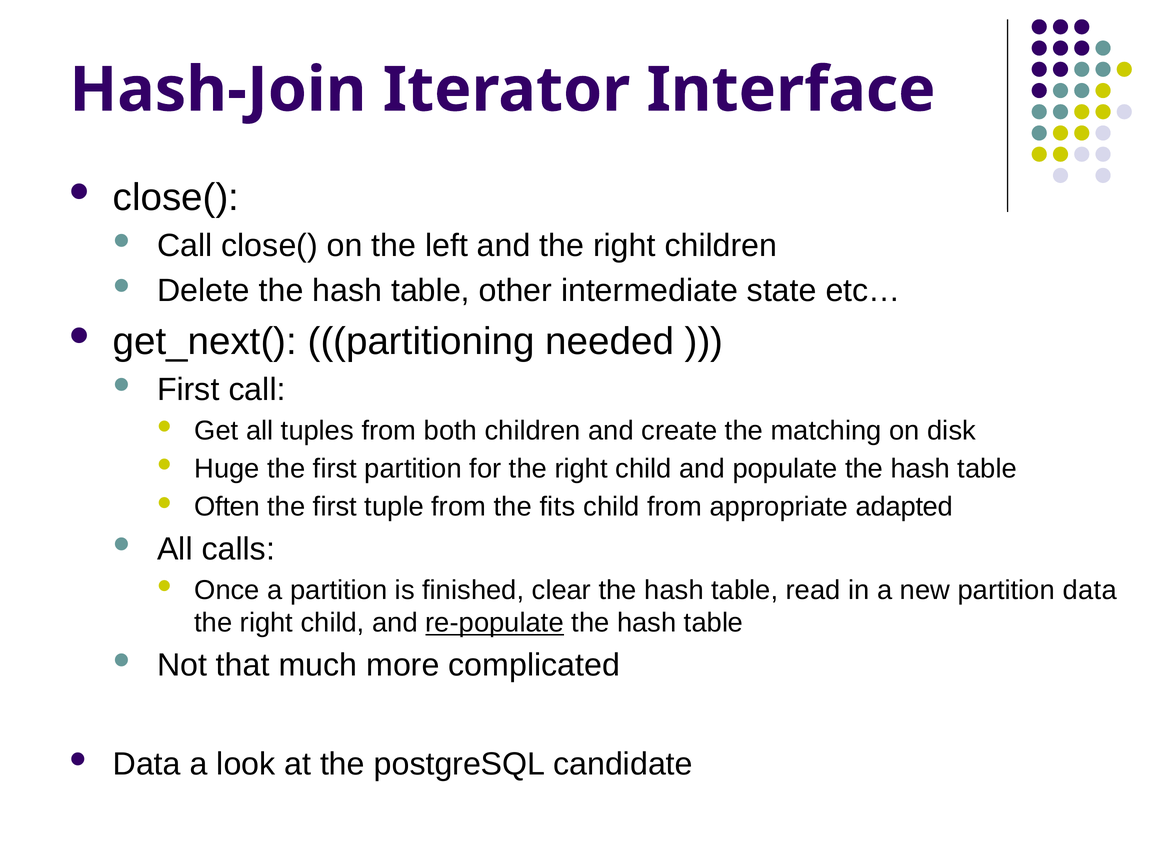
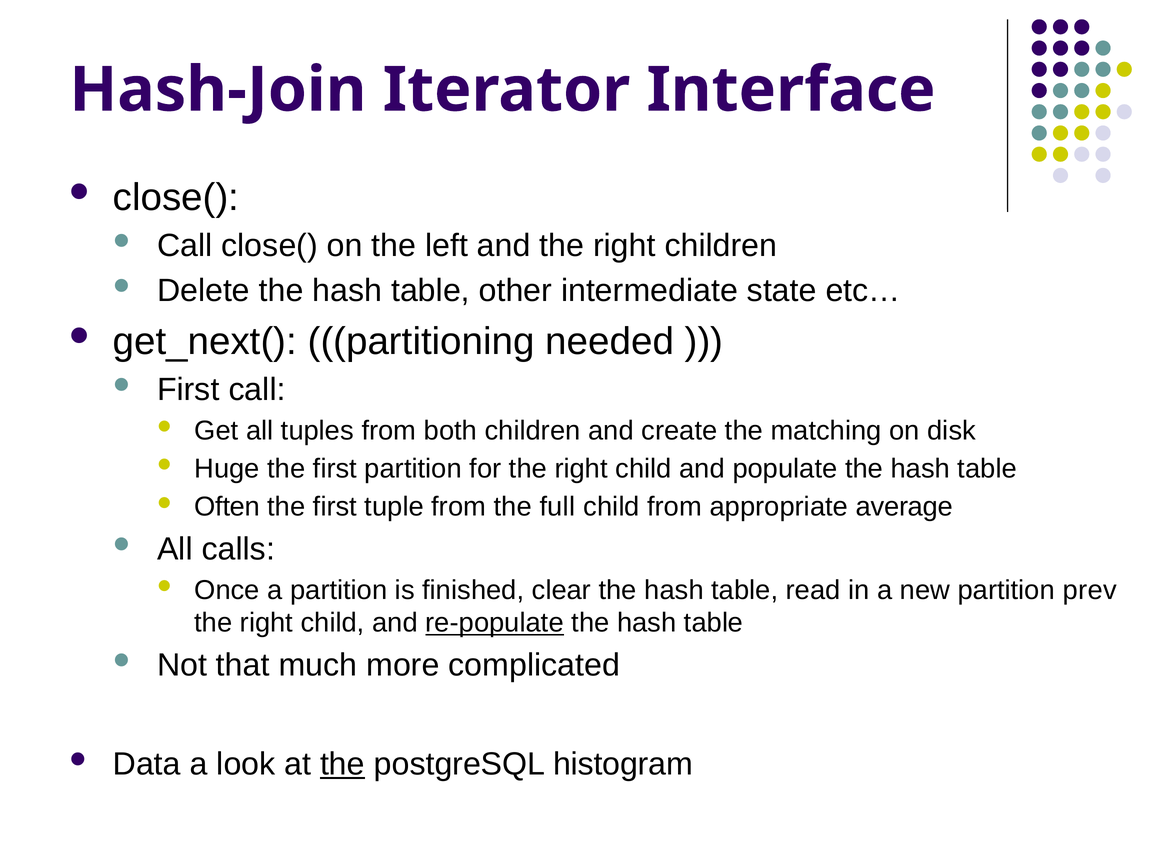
fits: fits -> full (557, 507)
adapted: adapted -> average (904, 507)
partition data: data -> prev (1090, 591)
the underline: none -> present (342, 765)
candidate: candidate -> histogram (623, 765)
